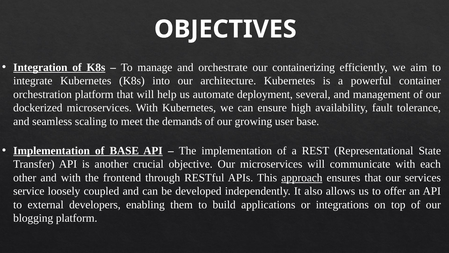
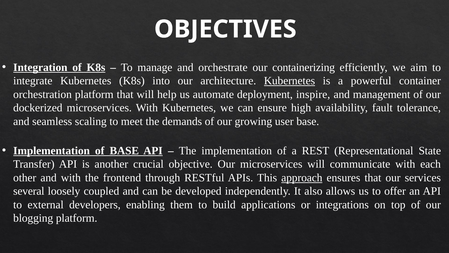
Kubernetes underline: none -> present (289, 81)
several: several -> inspire (313, 94)
service: service -> several (29, 191)
